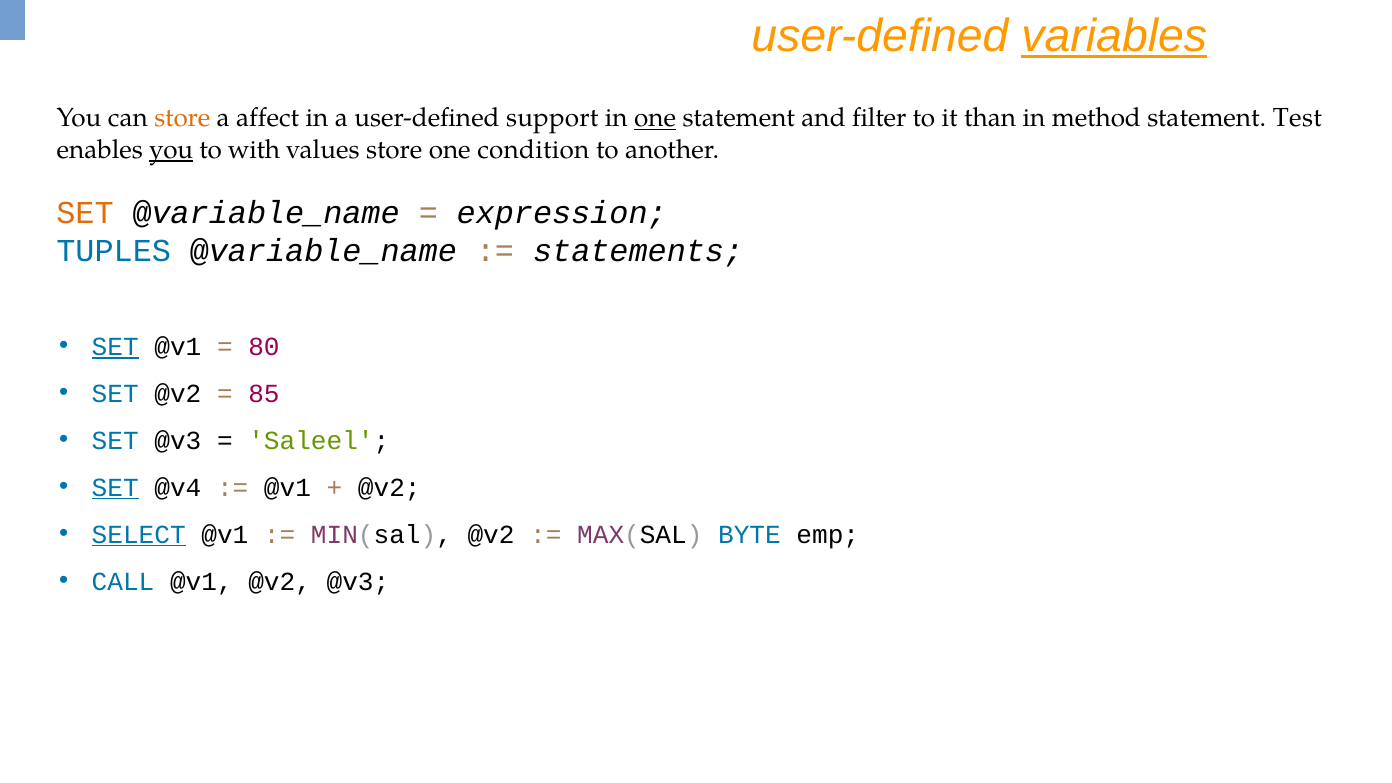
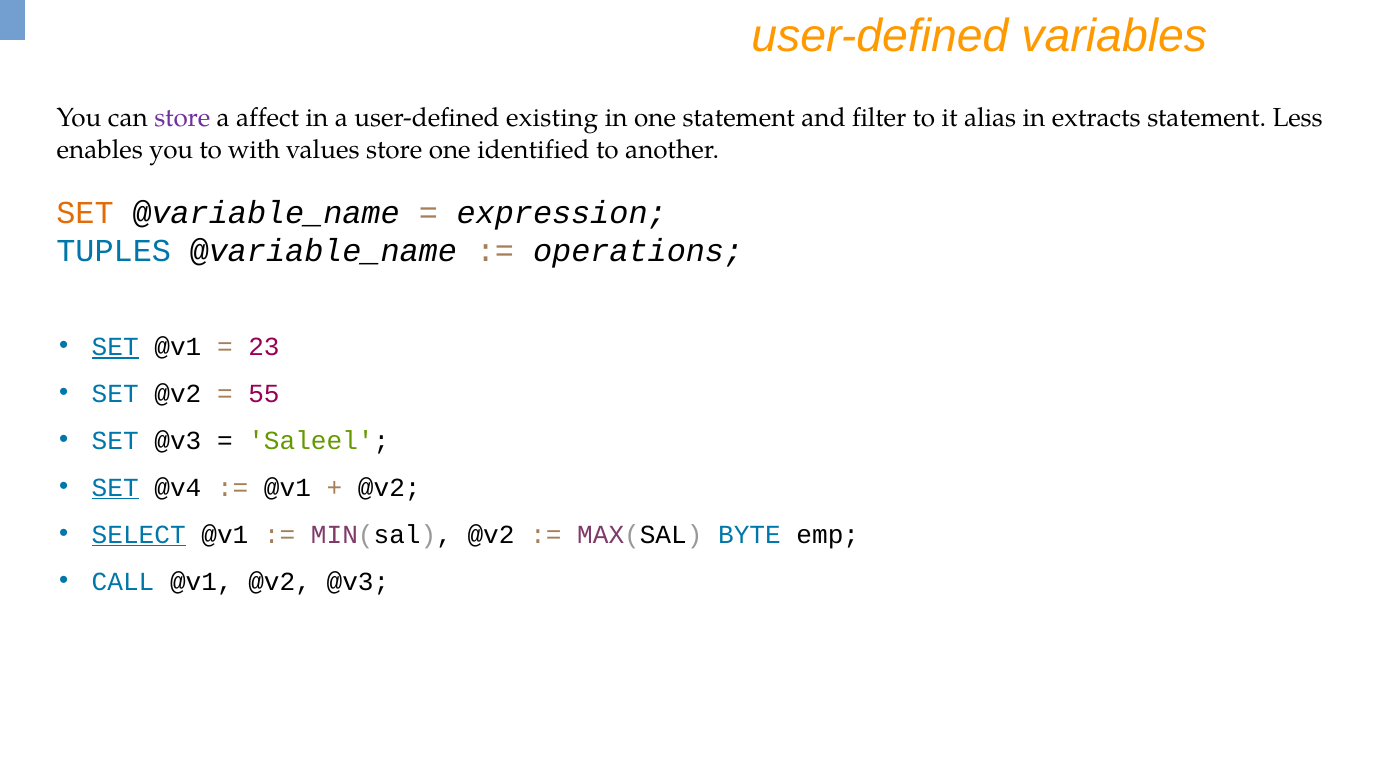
variables underline: present -> none (1114, 36)
store colour: orange -> purple (182, 118)
support: support -> existing (552, 118)
one underline: present -> none (655, 118)
than: than -> alias (990, 118)
method: method -> extracts (1096, 118)
Test: Test -> Less (1298, 118)
you underline: present -> none (171, 150)
condition: condition -> identified (533, 150)
statements: statements -> operations (638, 251)
80: 80 -> 23 (264, 347)
85: 85 -> 55 (264, 393)
